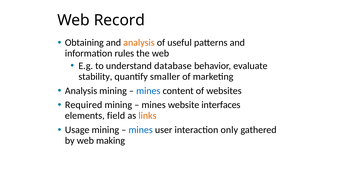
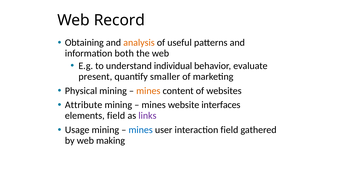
rules: rules -> both (124, 53)
database: database -> individual (173, 66)
stability: stability -> present (95, 77)
Analysis: Analysis -> Physical (81, 91)
mines colour: blue -> orange (148, 91)
Required: Required -> Attribute (84, 105)
links colour: orange -> purple (147, 116)
interaction only: only -> field (229, 130)
